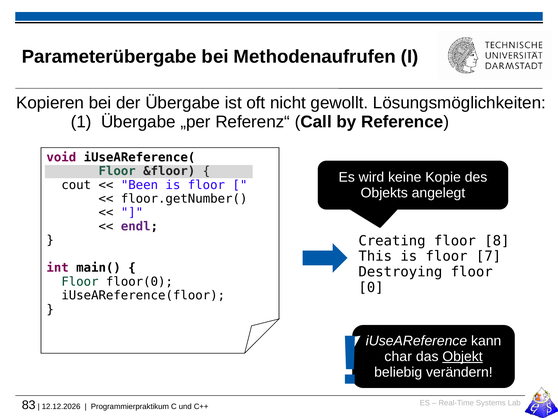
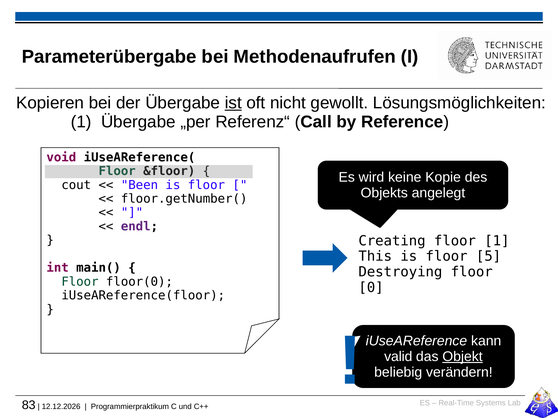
ist underline: none -> present (233, 103)
floor 8: 8 -> 1 (497, 241)
7: 7 -> 5 (489, 257)
char: char -> valid (398, 357)
